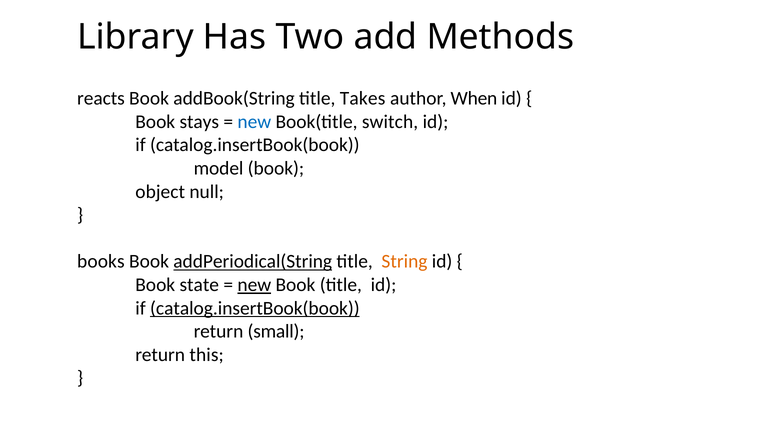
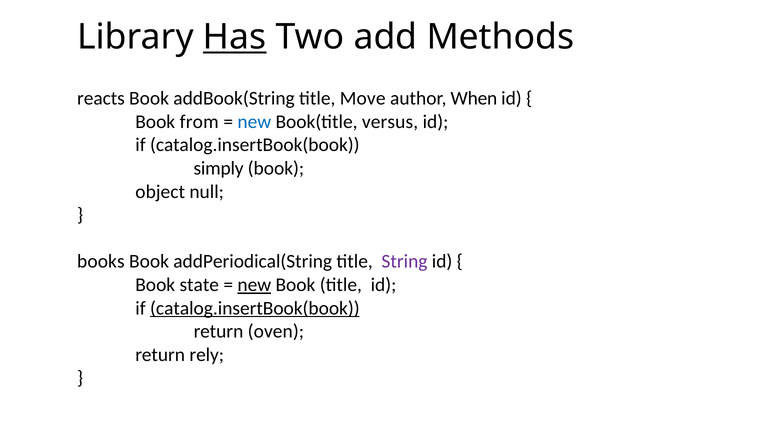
Has underline: none -> present (235, 37)
Takes: Takes -> Move (363, 98)
stays: stays -> from (199, 122)
switch: switch -> versus (390, 122)
model: model -> simply (219, 168)
addPeriodical(String underline: present -> none (253, 262)
String colour: orange -> purple (404, 262)
small: small -> oven (276, 332)
this: this -> rely (207, 355)
